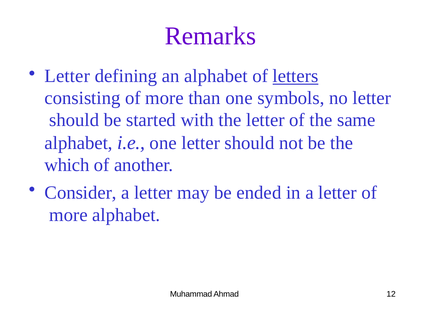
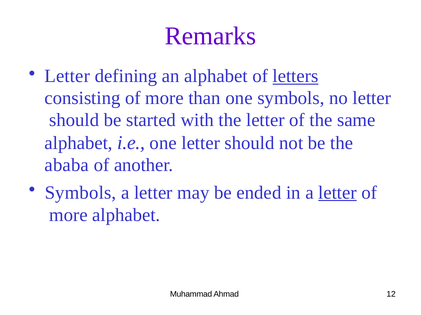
which: which -> ababa (67, 165)
Consider: Consider -> Symbols (80, 193)
letter underline: none -> present (338, 193)
